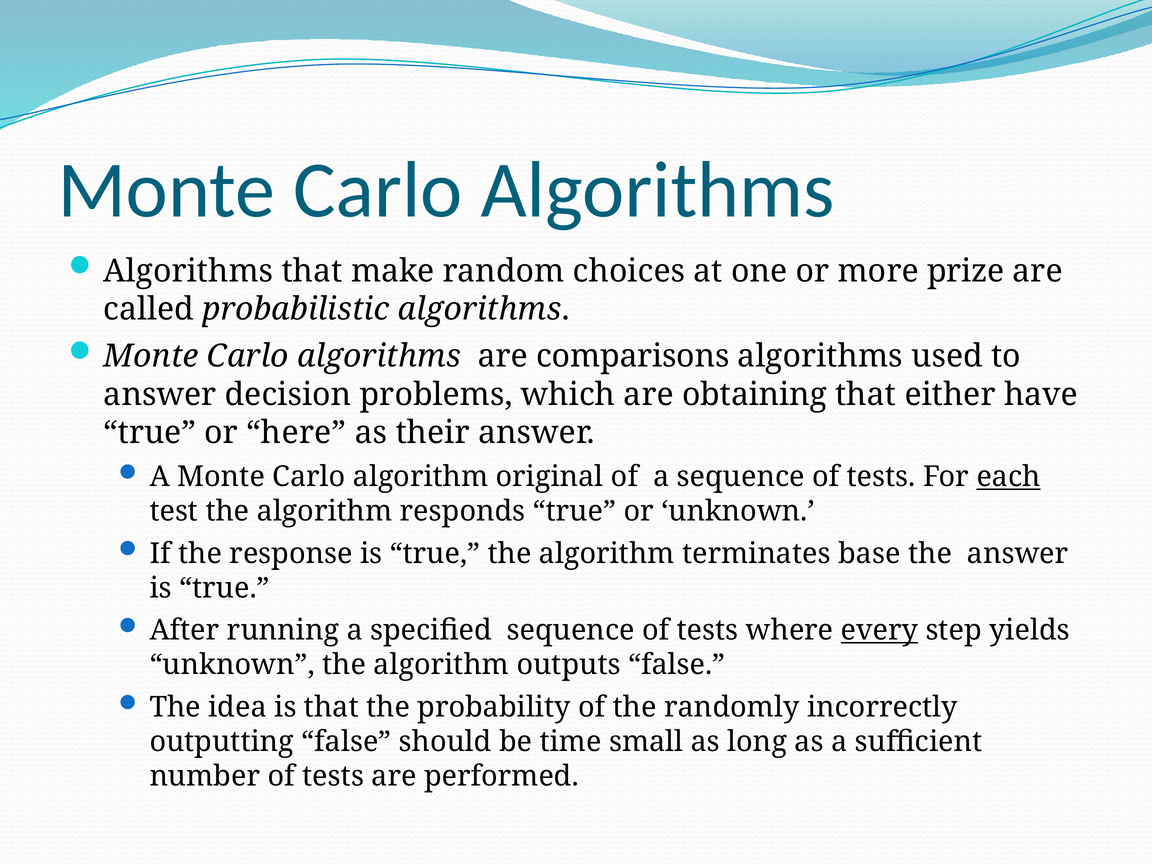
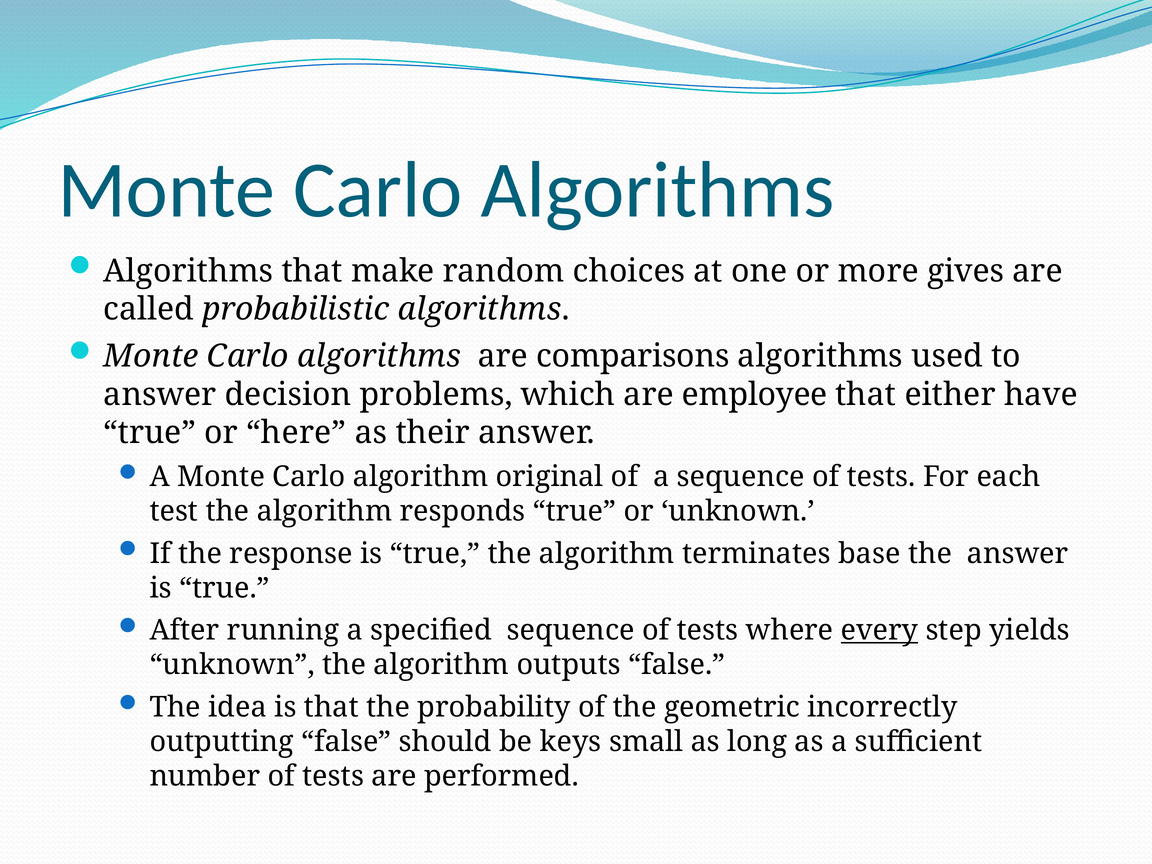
prize: prize -> gives (966, 271)
obtaining: obtaining -> employee (755, 394)
each underline: present -> none (1009, 477)
randomly: randomly -> geometric (732, 707)
time: time -> keys (571, 742)
